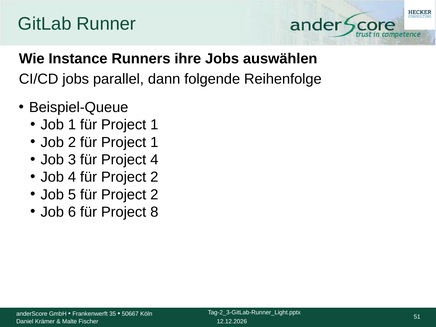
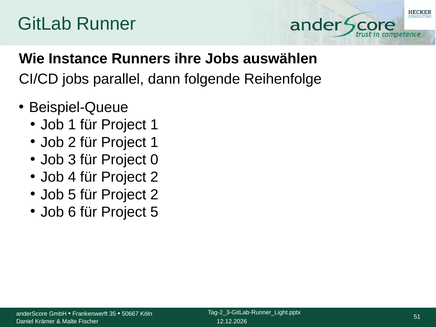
Project 4: 4 -> 0 (154, 160)
Project 8: 8 -> 5 (154, 212)
